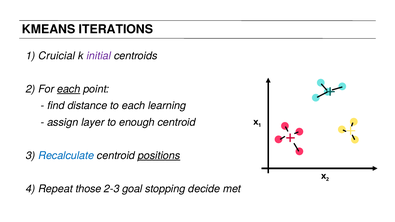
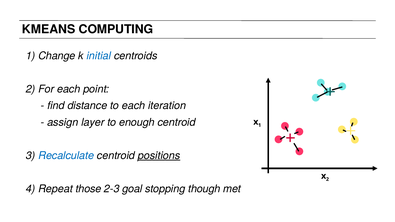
ITERATIONS: ITERATIONS -> COMPUTING (116, 29)
Cruicial: Cruicial -> Change (57, 56)
initial colour: purple -> blue (99, 56)
each underline: present -> none (69, 89)
learning: learning -> iteration (167, 106)
decide: decide -> though (204, 189)
